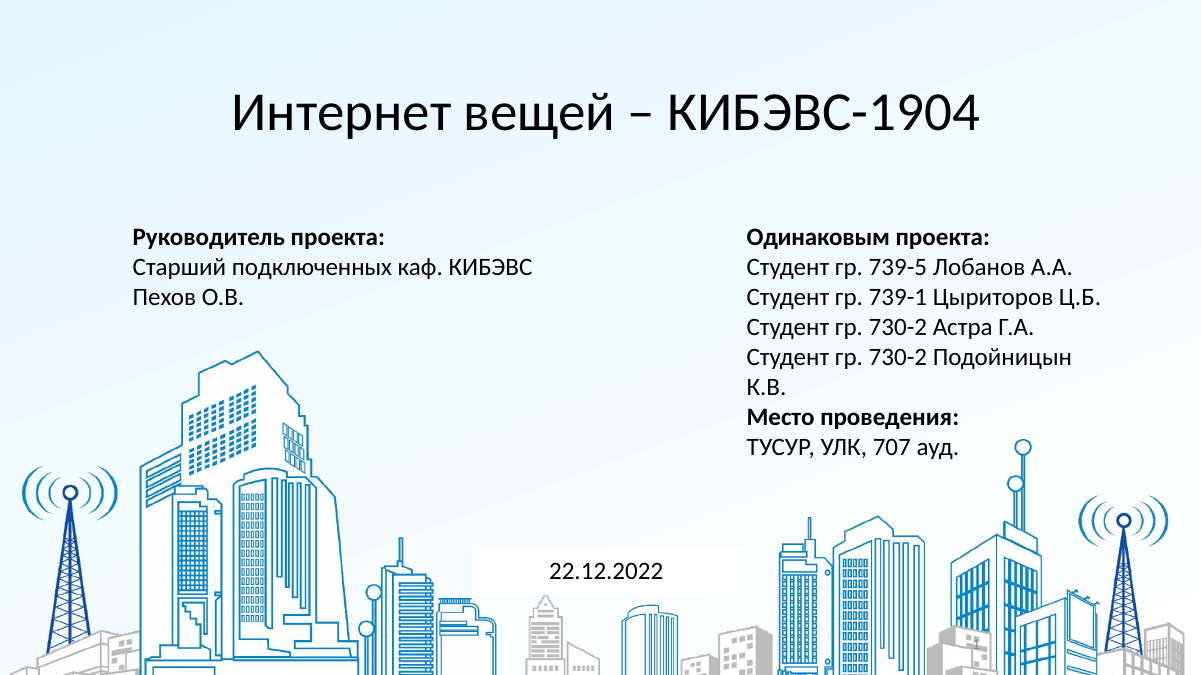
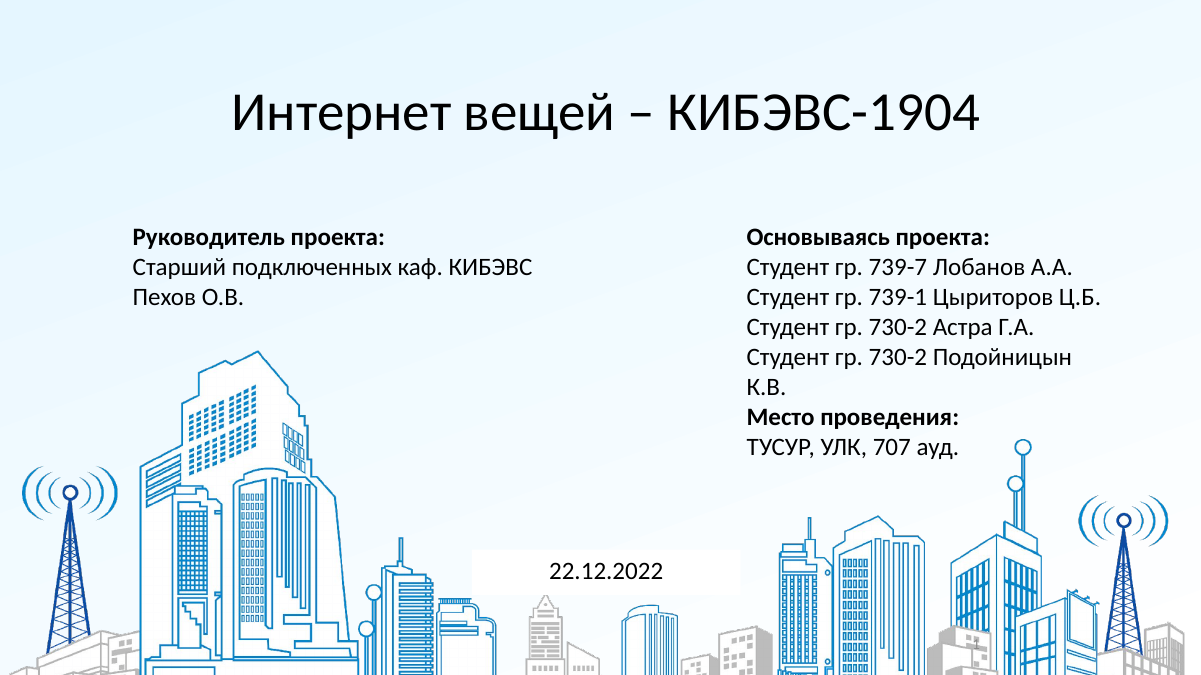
Одинаковым: Одинаковым -> Основываясь (818, 237)
739-5: 739-5 -> 739-7 (898, 268)
